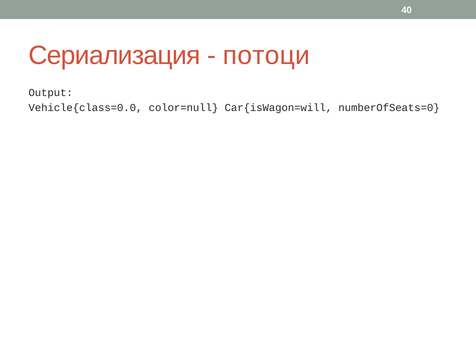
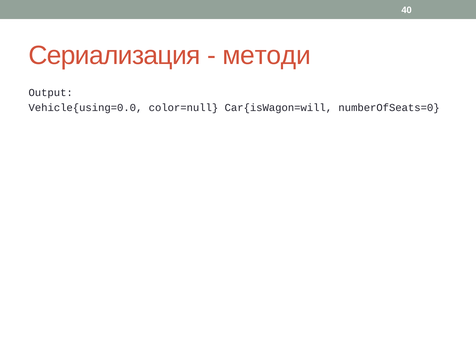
потоци: потоци -> методи (267, 55)
Vehicle{class=0.0: Vehicle{class=0.0 -> Vehicle{using=0.0 (85, 108)
